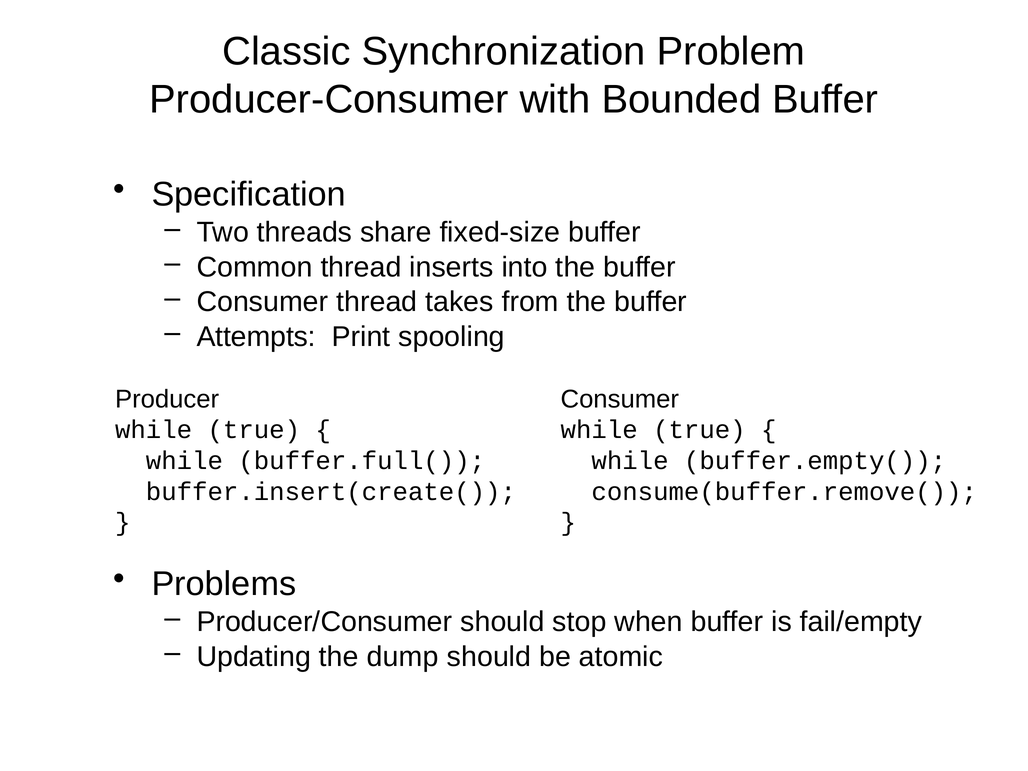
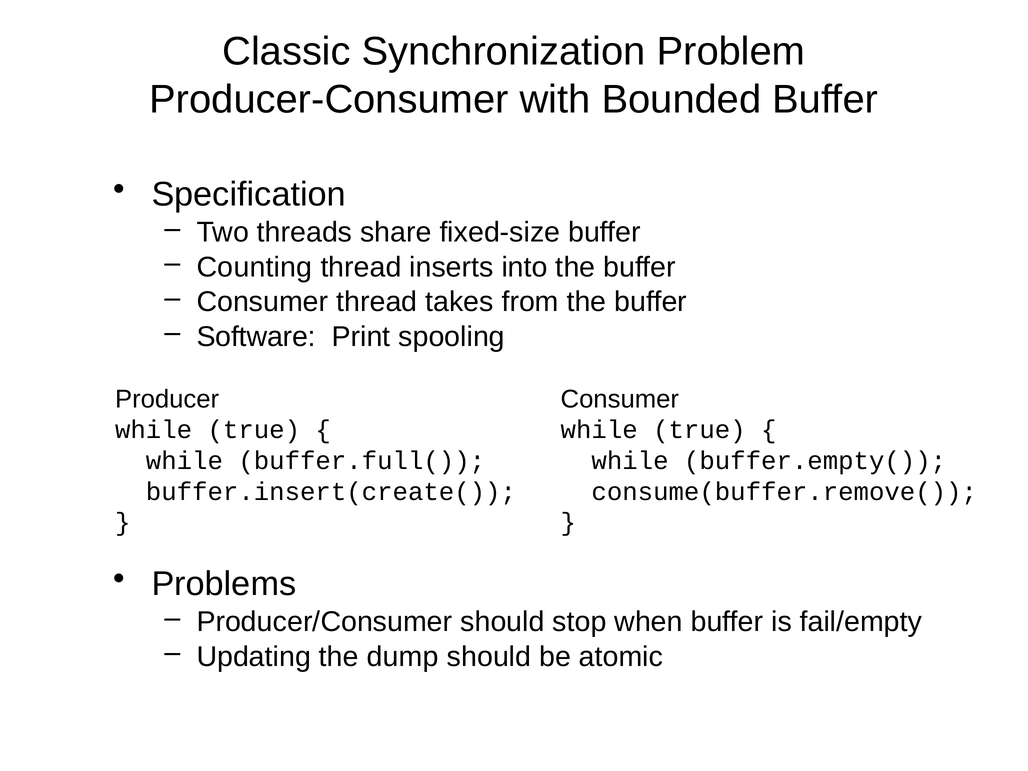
Common: Common -> Counting (254, 267)
Attempts: Attempts -> Software (256, 337)
